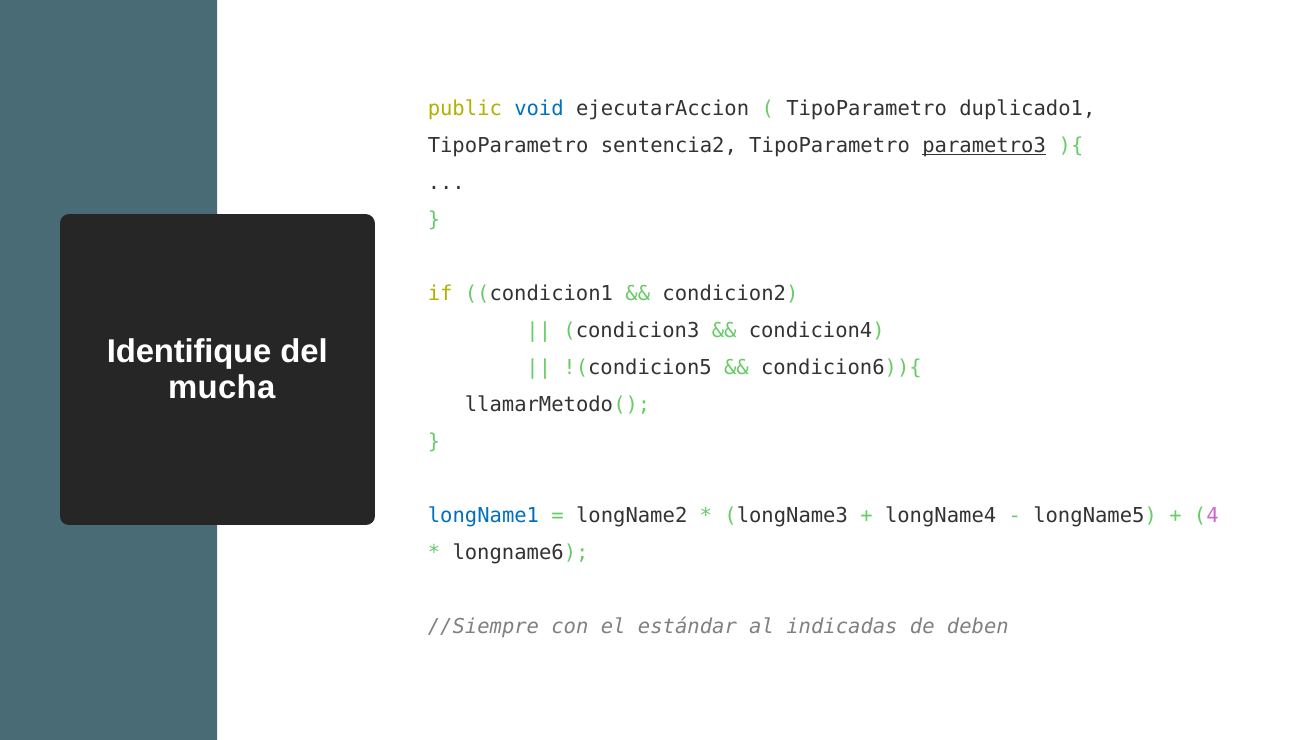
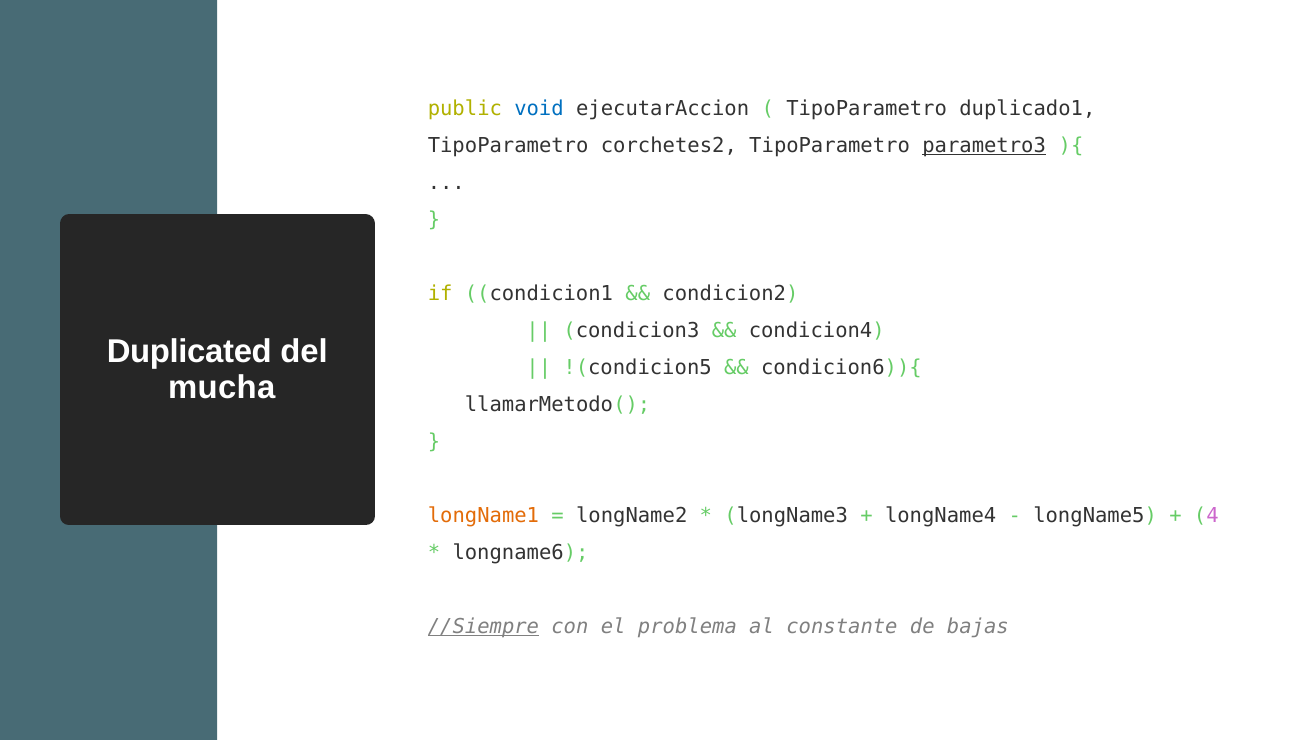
sentencia2: sentencia2 -> corchetes2 (669, 146)
Identifique: Identifique -> Duplicated (189, 352)
longName1 colour: blue -> orange (483, 515)
//Siempre underline: none -> present (483, 626)
estándar: estándar -> problema (687, 626)
indicadas: indicadas -> constante (842, 626)
deben: deben -> bajas (978, 626)
